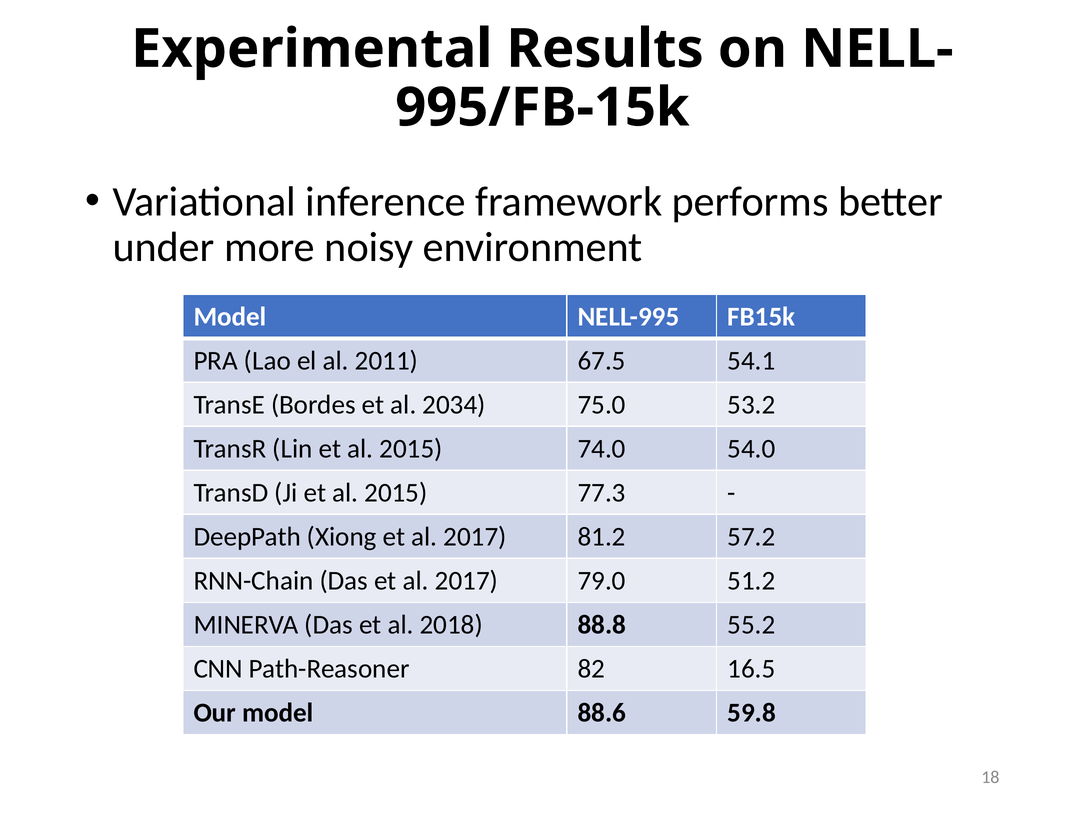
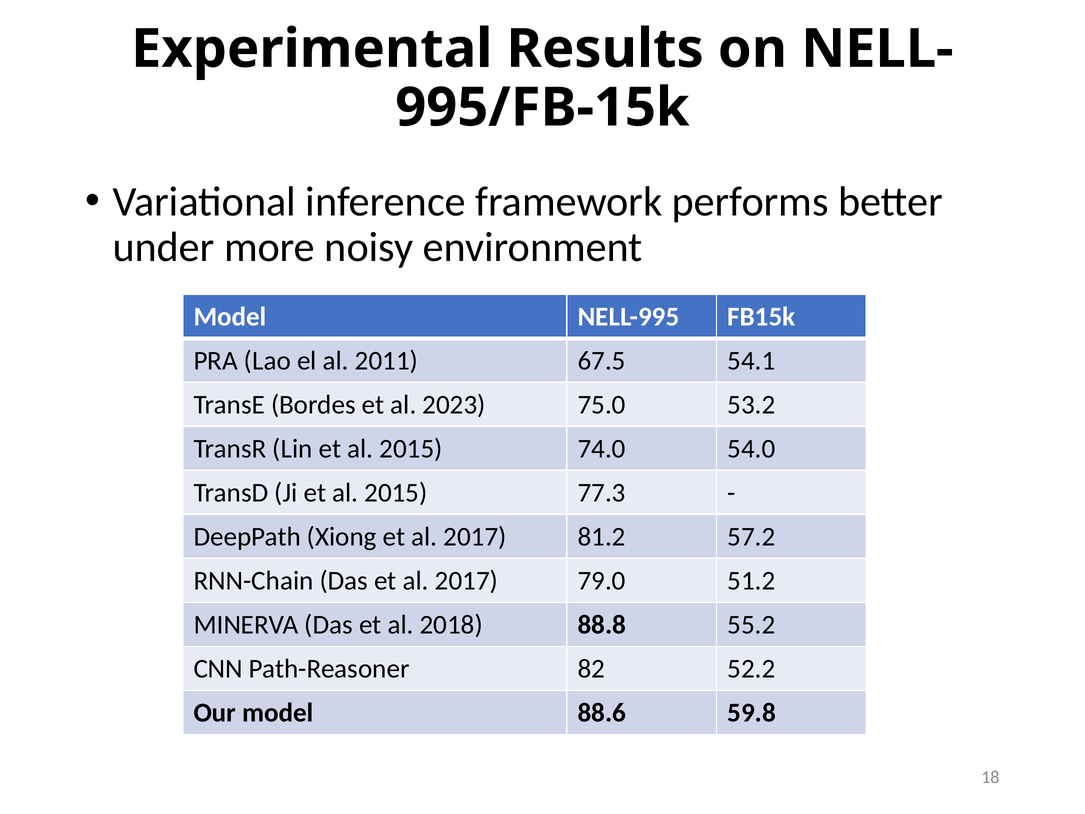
2034: 2034 -> 2023 (454, 405)
16.5: 16.5 -> 52.2 (751, 669)
